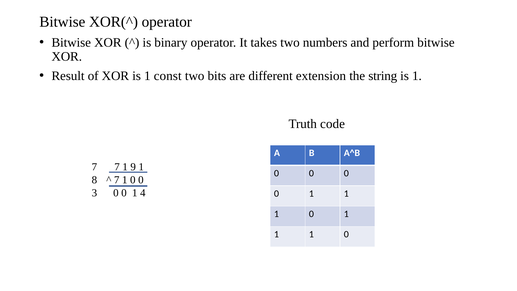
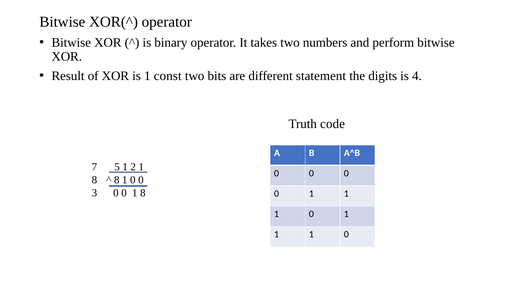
extension: extension -> statement (321, 76)
string: string -> digits (383, 76)
1: 1 -> 4 (417, 76)
7: 7 -> 5 (117, 167)
9: 9 -> 2 (133, 167)
7: 7 -> 8 (117, 180)
0 1 4: 4 -> 8 (143, 193)
